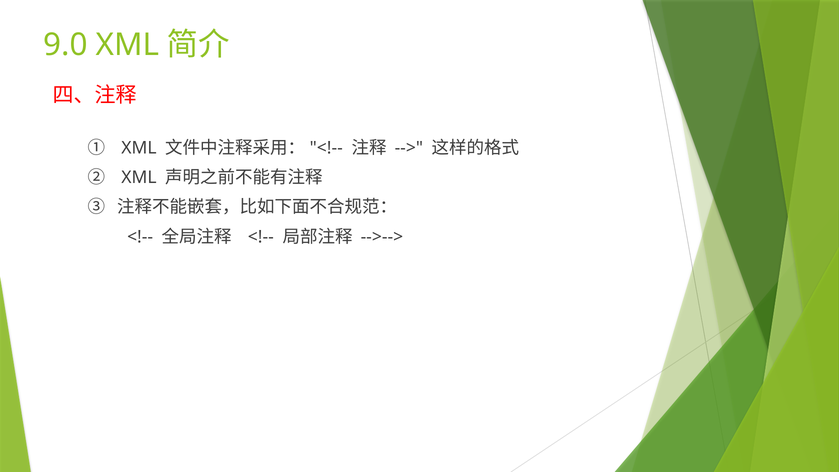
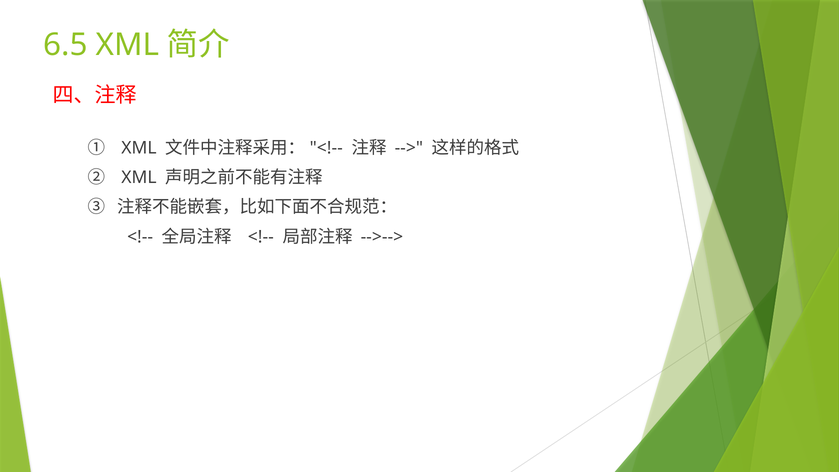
9.0: 9.0 -> 6.5 (66, 45)
